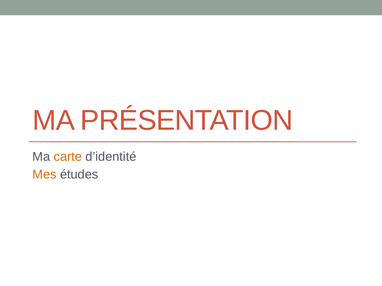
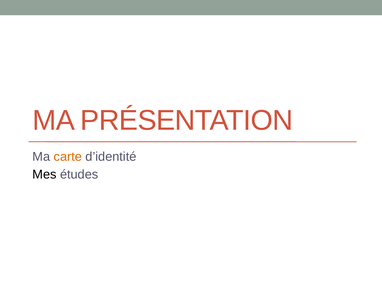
Mes colour: orange -> black (44, 175)
